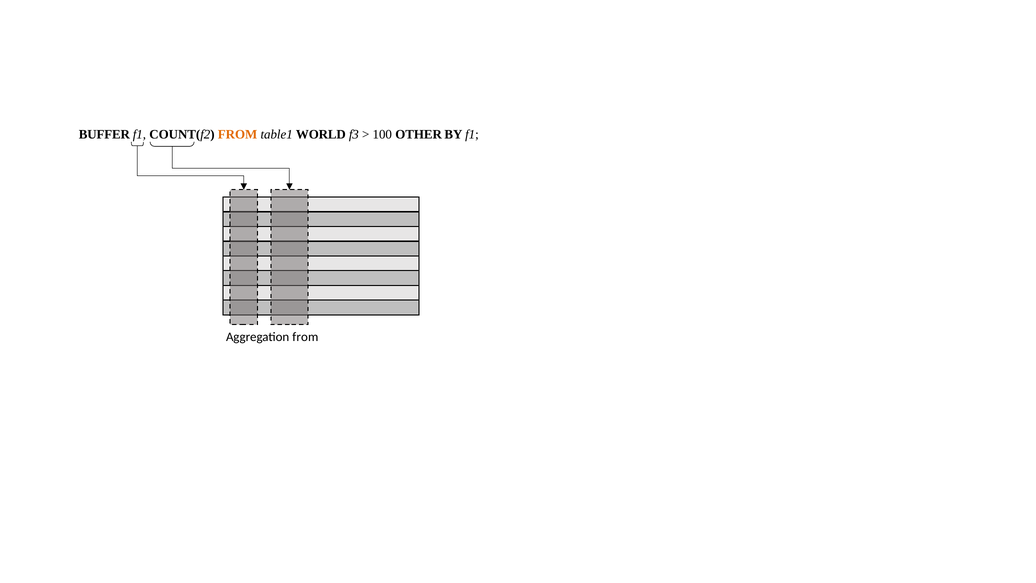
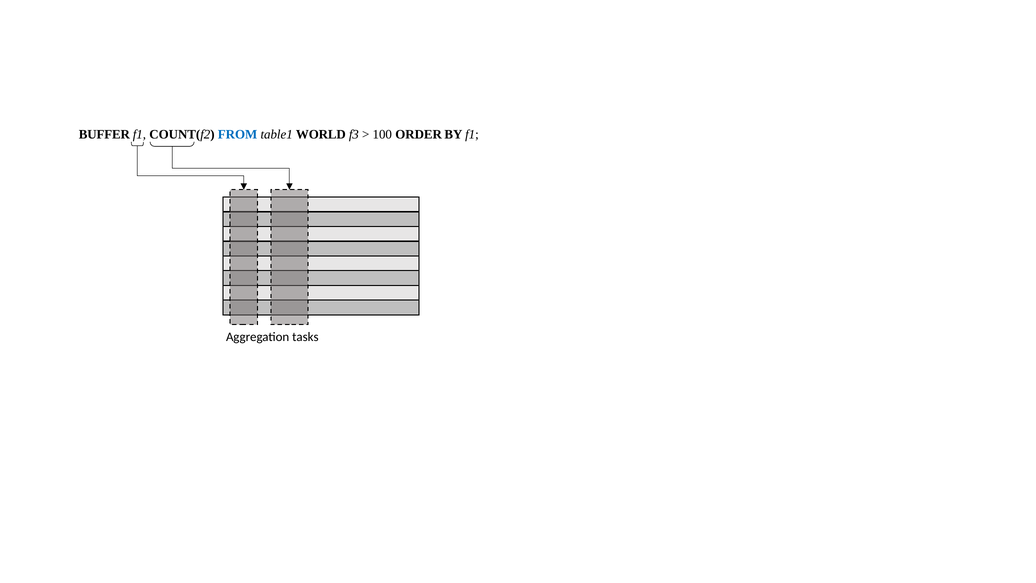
FROM colour: orange -> blue (238, 134)
OTHER: OTHER -> ORDER (419, 134)
Aggregation from: from -> tasks (305, 337)
